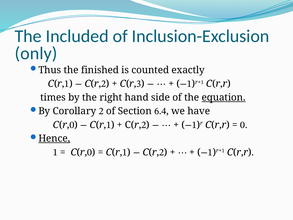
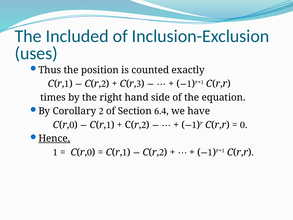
only: only -> uses (36, 53)
finished: finished -> position (100, 70)
equation underline: present -> none (224, 97)
